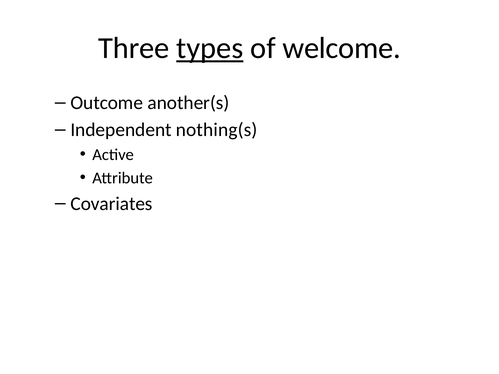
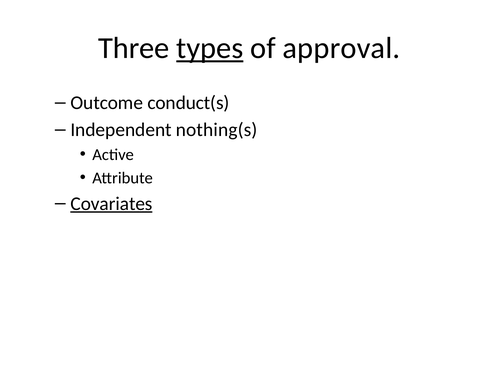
welcome: welcome -> approval (341, 48)
another(s: another(s -> conduct(s (188, 103)
Covariates underline: none -> present (112, 204)
